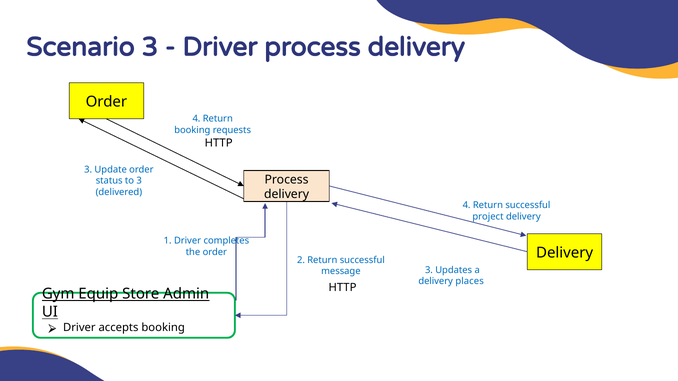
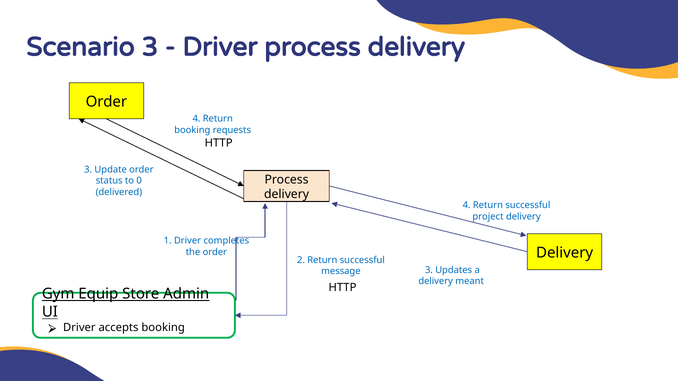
to 3: 3 -> 0 (139, 181)
places: places -> meant (470, 282)
